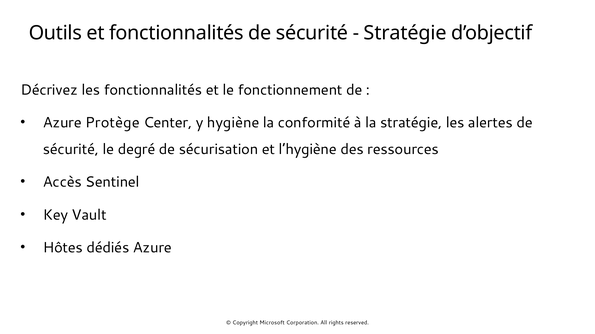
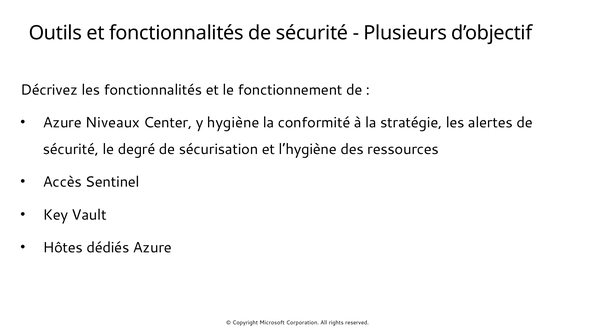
Stratégie: Stratégie -> Plusieurs (405, 33)
Protège: Protège -> Niveaux (113, 123)
